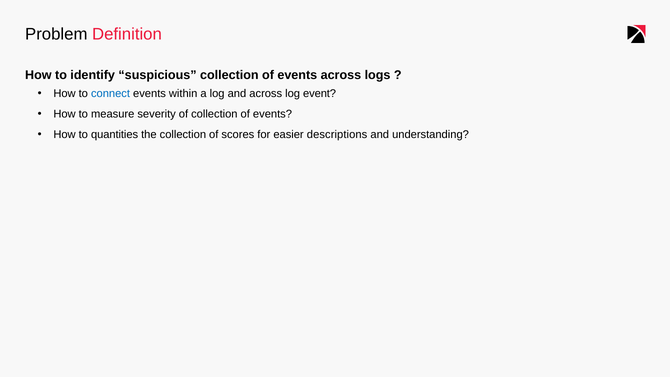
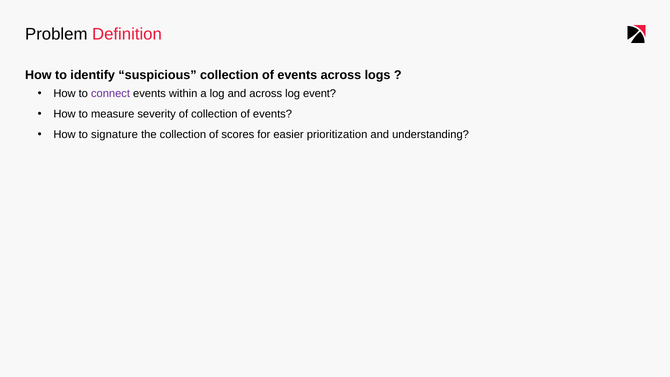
connect colour: blue -> purple (111, 93)
quantities: quantities -> signature (114, 134)
descriptions: descriptions -> prioritization (337, 134)
